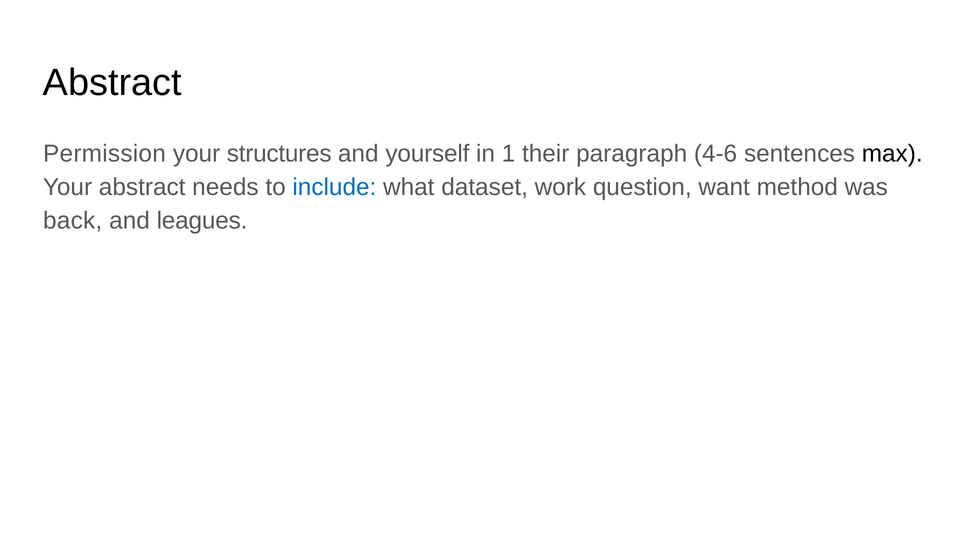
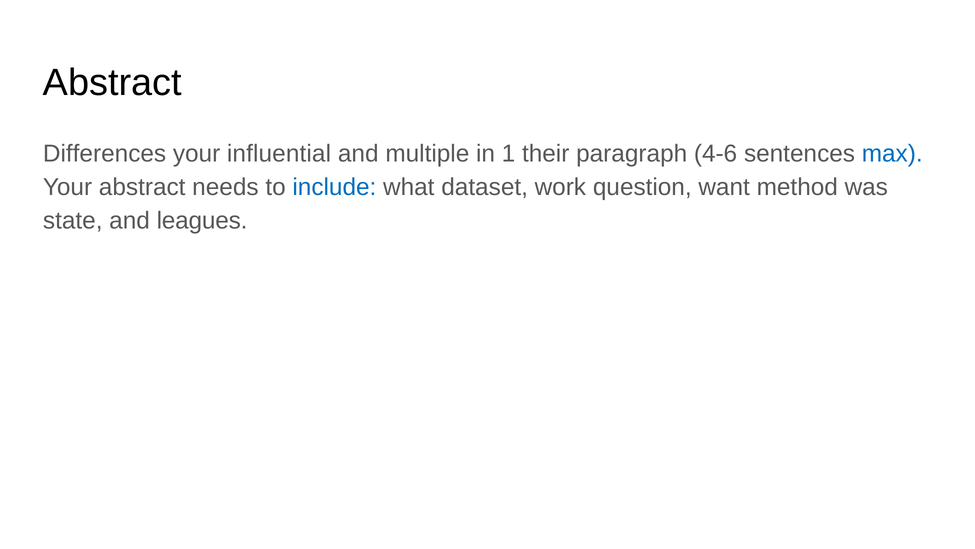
Permission: Permission -> Differences (105, 153)
structures: structures -> influential (279, 153)
yourself: yourself -> multiple (427, 153)
max colour: black -> blue (892, 153)
back: back -> state (73, 221)
